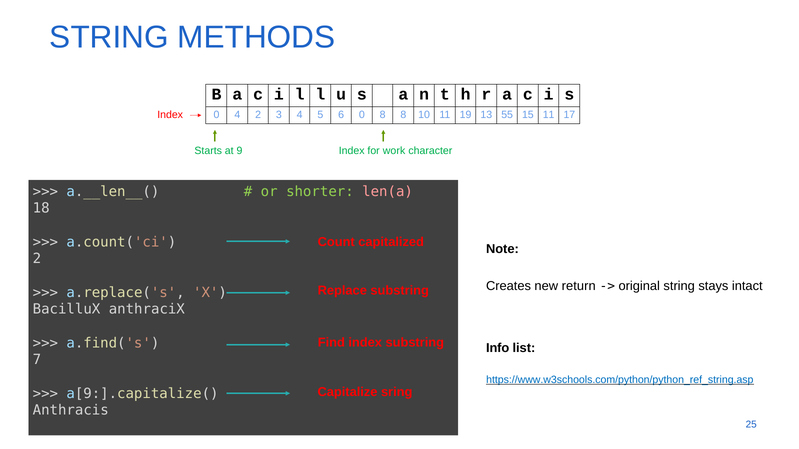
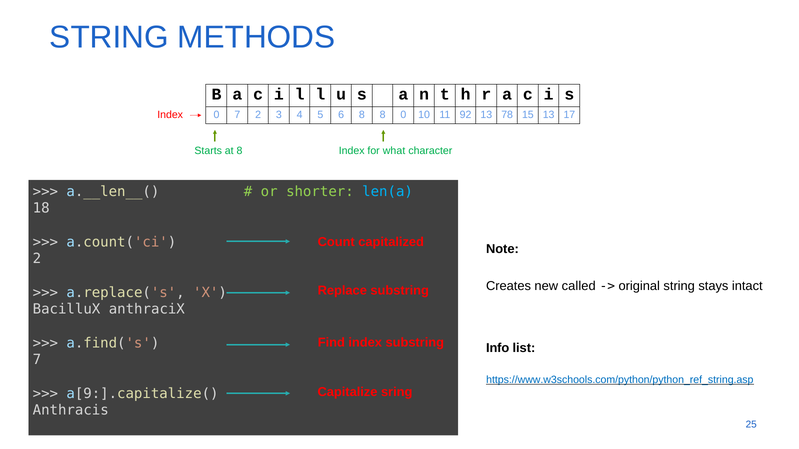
0 4: 4 -> 7 (237, 115)
6 0: 0 -> 8 (362, 115)
8 8: 8 -> 0 (403, 115)
19: 19 -> 92 (466, 115)
55: 55 -> 78 (507, 115)
15 11: 11 -> 13 (549, 115)
at 9: 9 -> 8 (239, 151)
work: work -> what (394, 151)
len(a colour: pink -> light blue (388, 192)
return: return -> called (579, 286)
